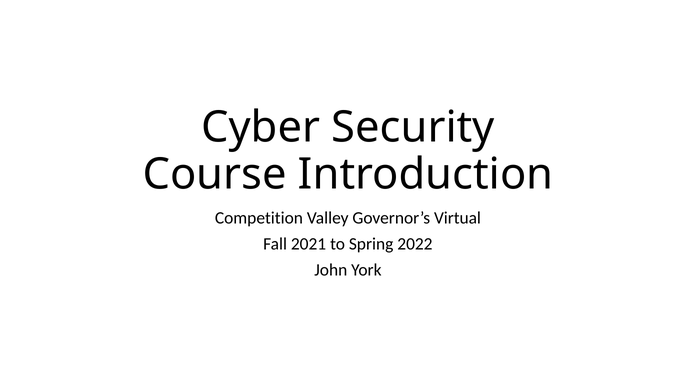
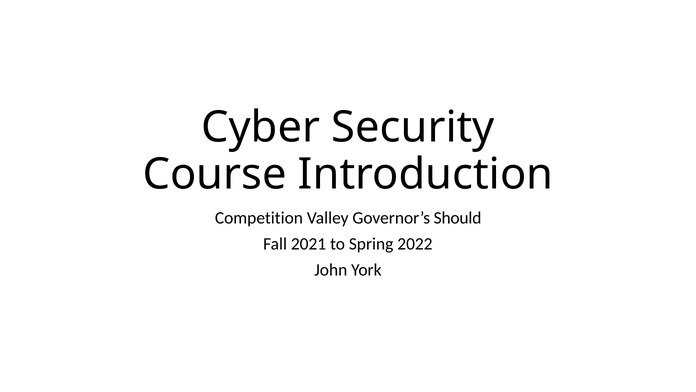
Virtual: Virtual -> Should (458, 218)
